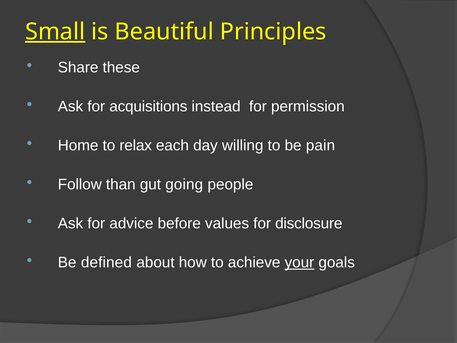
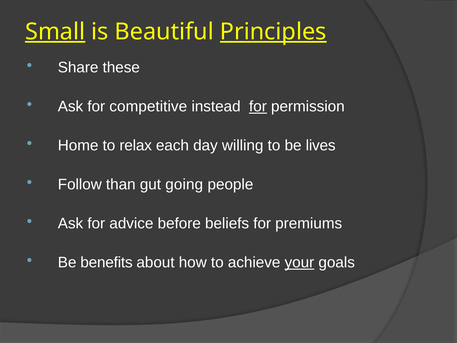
Principles underline: none -> present (273, 32)
acquisitions: acquisitions -> competitive (148, 106)
for underline: none -> present (258, 106)
pain: pain -> lives (321, 145)
values: values -> beliefs (227, 223)
disclosure: disclosure -> premiums (309, 223)
defined: defined -> benefits (107, 262)
